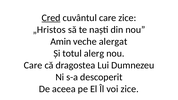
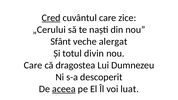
„Hristos: „Hristos -> „Cerului (49, 30)
Amin: Amin -> Sfânt (61, 42)
alerg: alerg -> divin (94, 53)
aceea underline: none -> present (64, 89)
voi zice: zice -> luat (130, 89)
